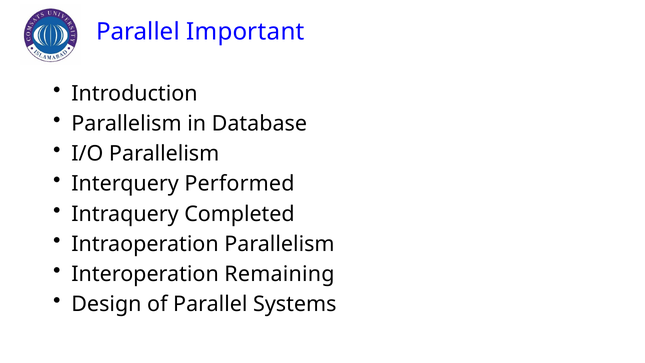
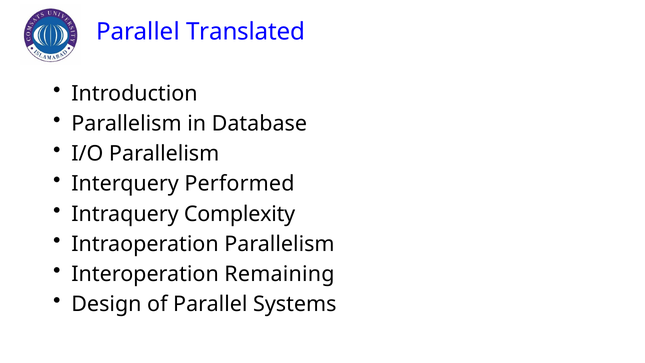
Important: Important -> Translated (246, 32)
Completed: Completed -> Complexity (240, 214)
